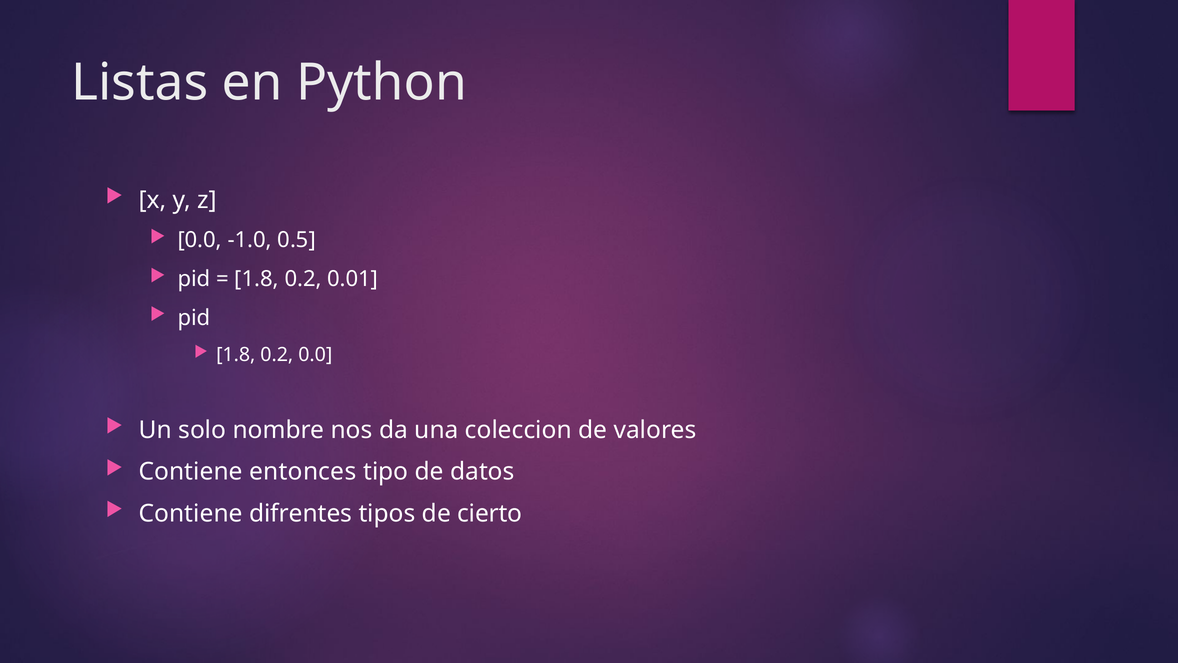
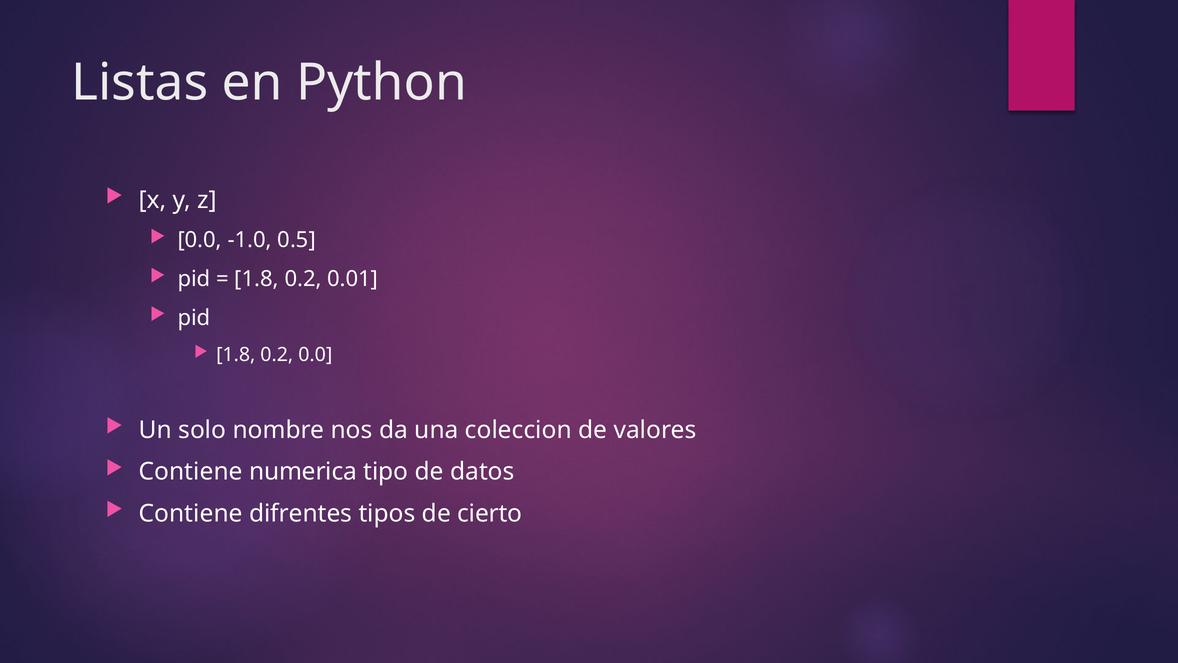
entonces: entonces -> numerica (303, 471)
